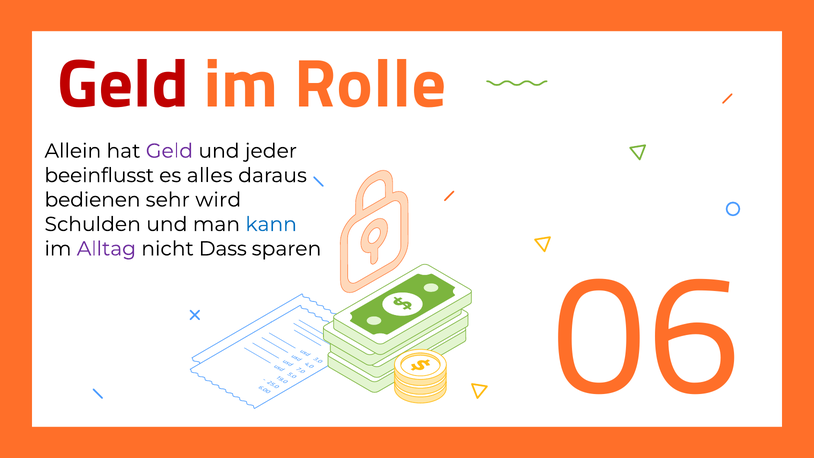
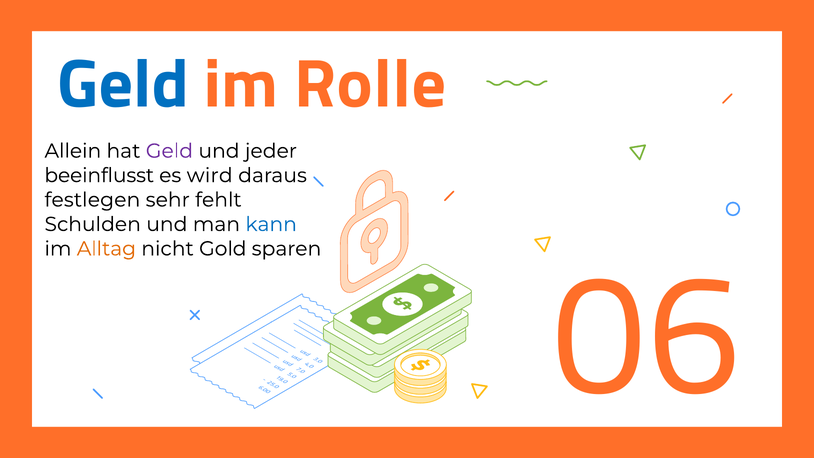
Geld colour: red -> blue (123, 84)
alles: alles -> wird (210, 175)
bedienen: bedienen -> festlegen (92, 200)
wird: wird -> fehlt (218, 200)
Alltag colour: purple -> orange (106, 249)
Dass: Dass -> Gold (223, 249)
